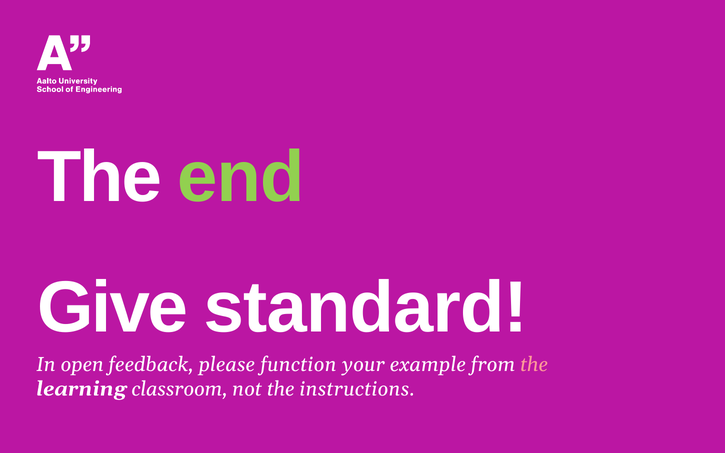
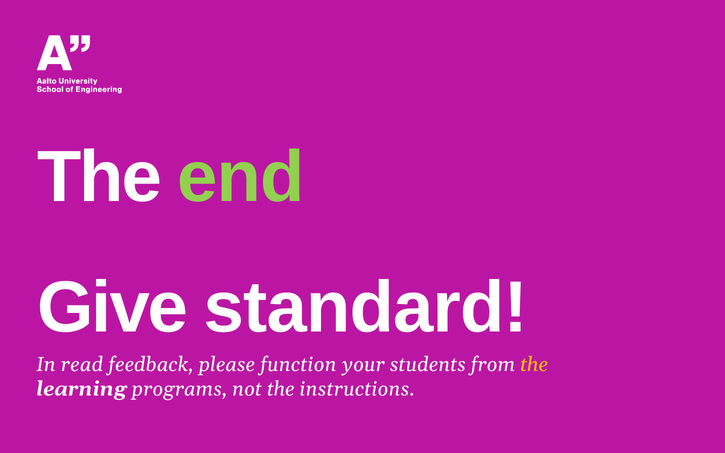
open: open -> read (82, 365)
example: example -> students (428, 365)
the colour: pink -> yellow (534, 365)
classroom: classroom -> programs (179, 389)
